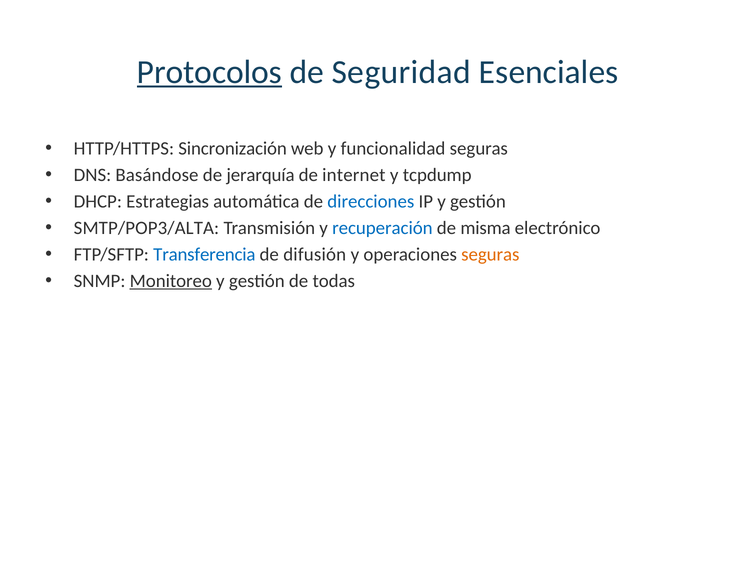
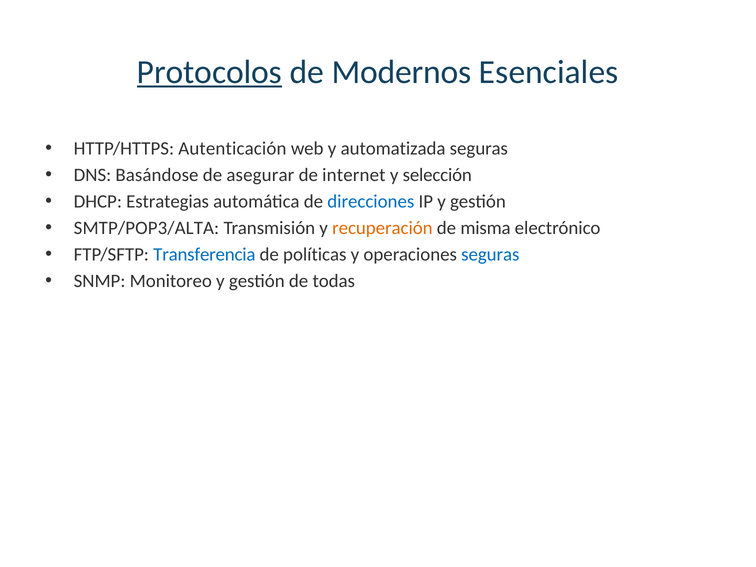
Seguridad: Seguridad -> Modernos (401, 72)
Sincronización: Sincronización -> Autenticación (232, 149)
funcionalidad: funcionalidad -> automatizada (393, 149)
jerarquía: jerarquía -> asegurar (260, 175)
tcpdump: tcpdump -> selección (437, 175)
recuperación colour: blue -> orange (382, 228)
difusión: difusión -> políticas (315, 255)
seguras colour: orange -> blue (490, 255)
Monitoreo underline: present -> none (171, 281)
